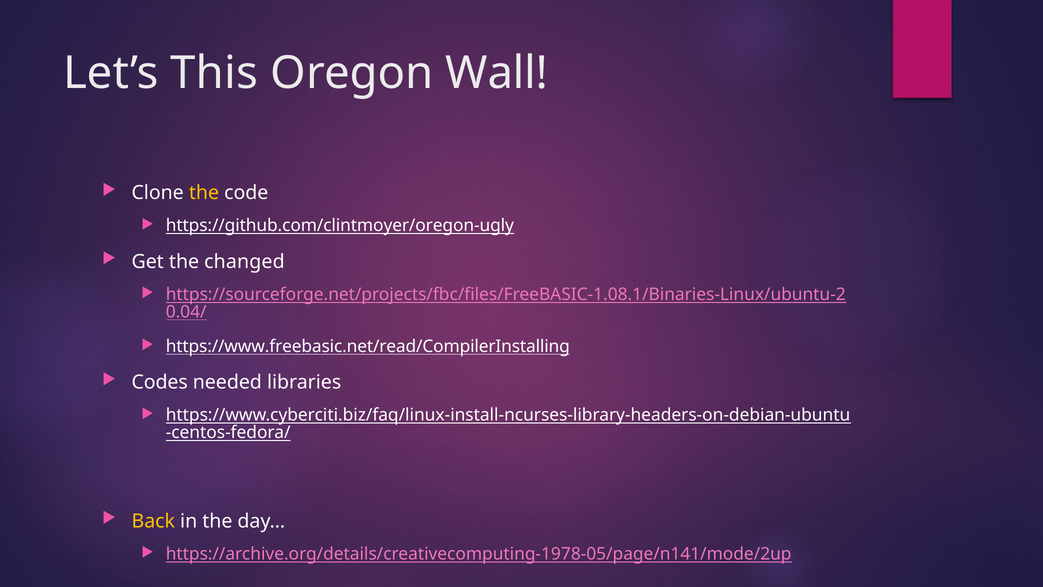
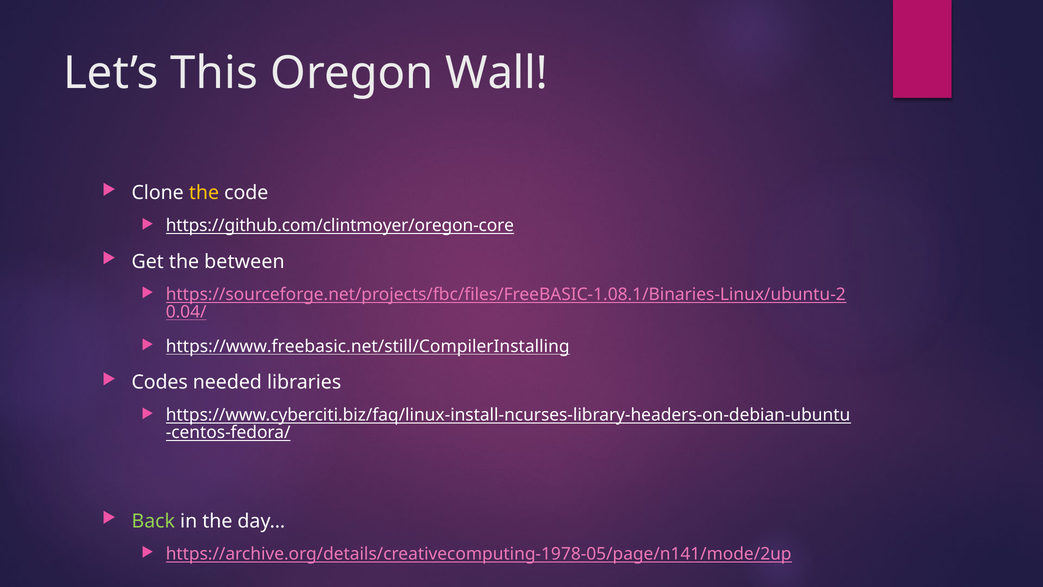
https://github.com/clintmoyer/oregon-ugly: https://github.com/clintmoyer/oregon-ugly -> https://github.com/clintmoyer/oregon-core (340, 226)
changed: changed -> between (244, 261)
https://www.freebasic.net/read/CompilerInstalling: https://www.freebasic.net/read/CompilerInstalling -> https://www.freebasic.net/still/CompilerInstalling (368, 346)
Back colour: yellow -> light green (153, 521)
